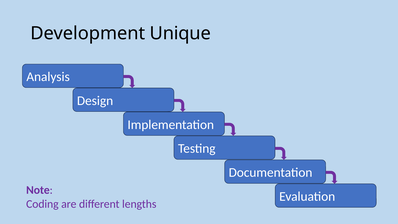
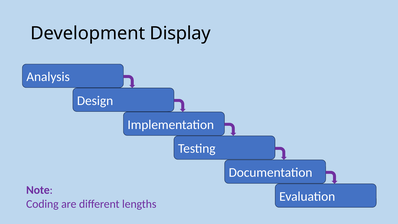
Unique: Unique -> Display (180, 33)
